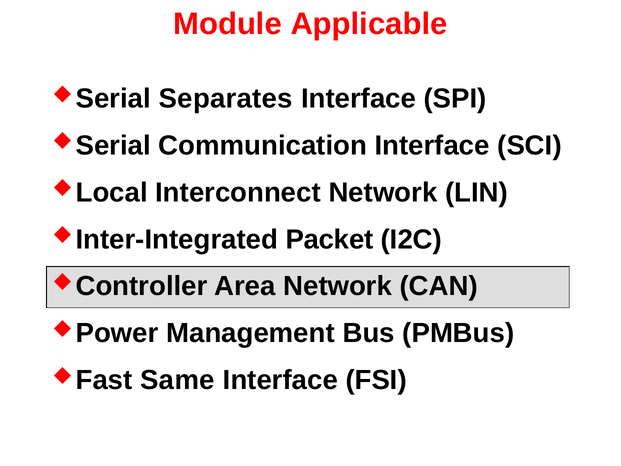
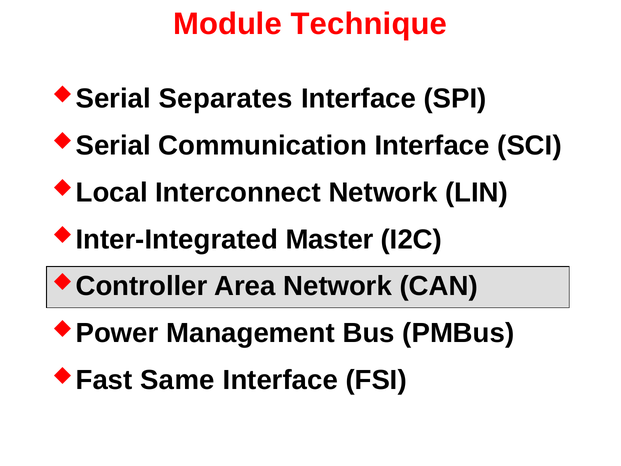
Applicable: Applicable -> Technique (369, 24)
Packet: Packet -> Master (330, 239)
